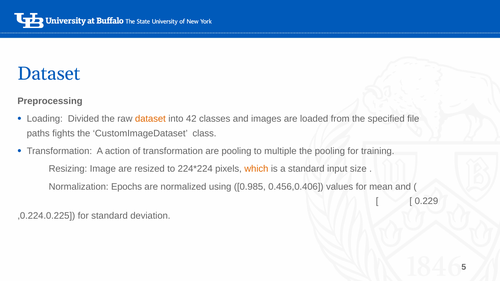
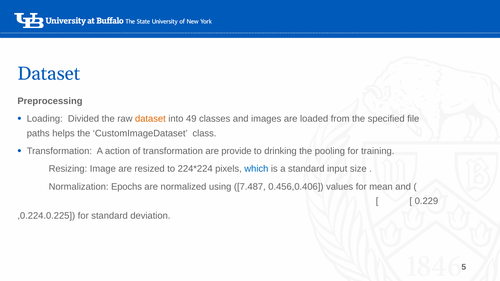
42: 42 -> 49 (191, 119)
fights: fights -> helps (63, 134)
are pooling: pooling -> provide (236, 151)
multiple: multiple -> drinking (280, 151)
which colour: orange -> blue (256, 169)
0.985: 0.985 -> 7.487 (250, 187)
